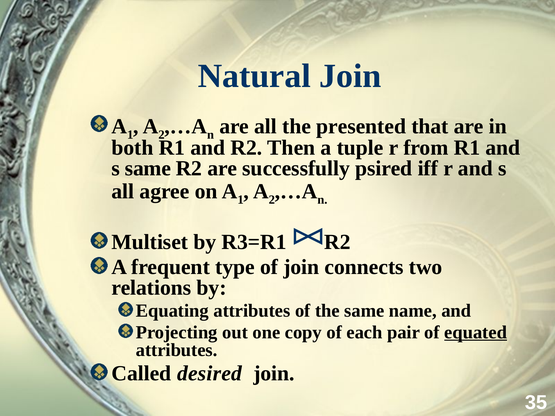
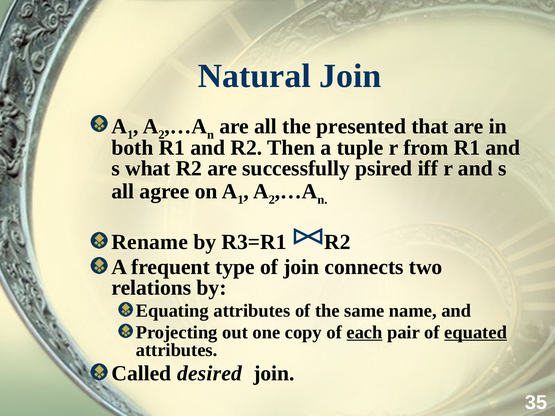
s same: same -> what (148, 169)
Multiset: Multiset -> Rename (150, 242)
each underline: none -> present (364, 333)
